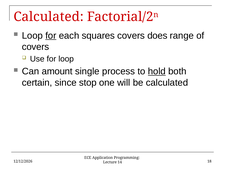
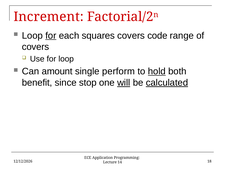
Calculated: Calculated -> Increment (49, 17)
does: does -> code (157, 36)
process: process -> perform (118, 71)
certain: certain -> benefit (37, 83)
will underline: none -> present (124, 83)
calculated underline: none -> present (167, 83)
